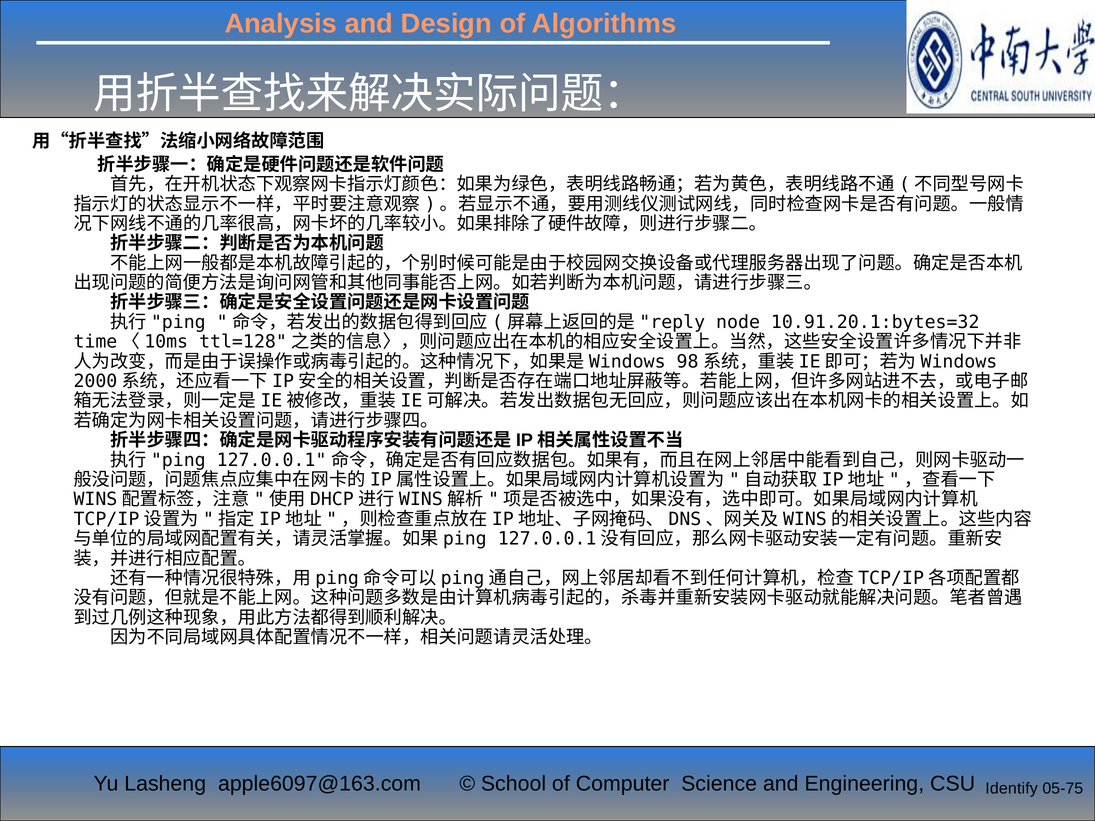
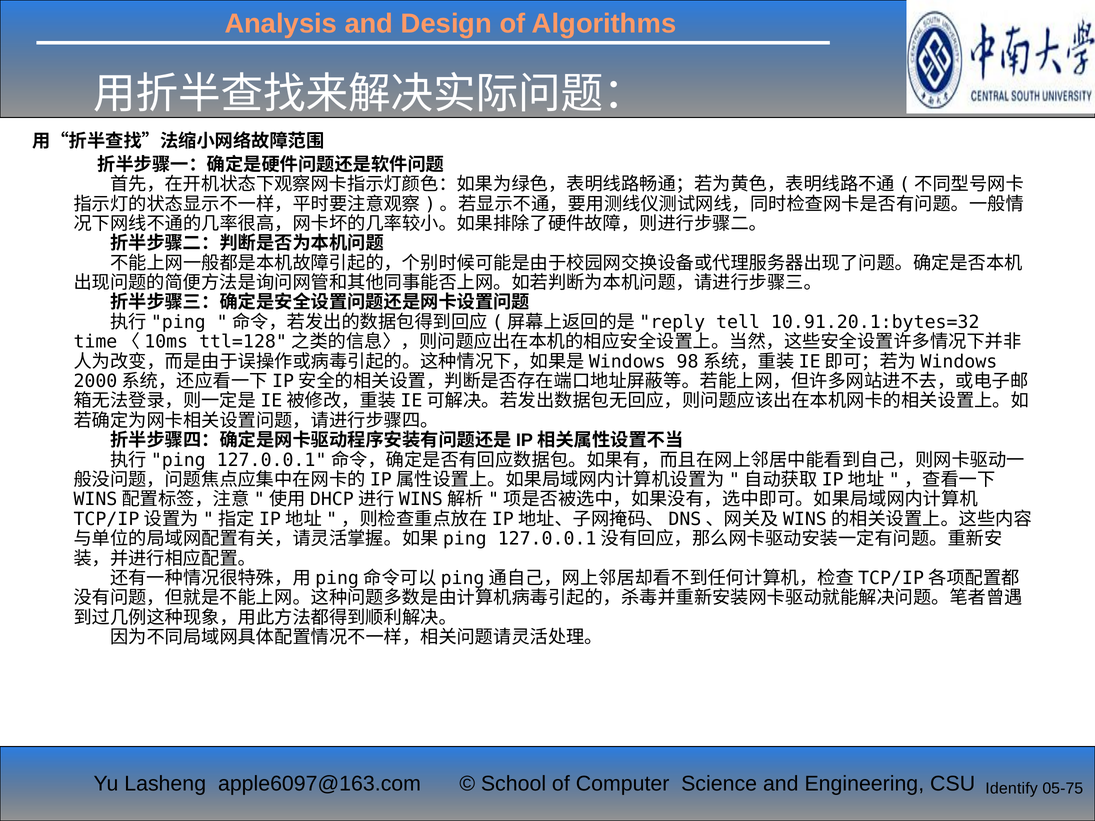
node: node -> tell (738, 322)
